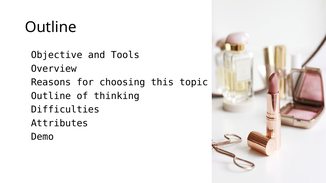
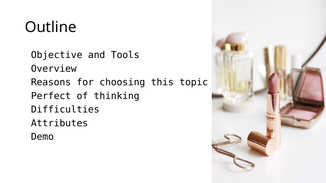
Outline: Outline -> Perfect (51, 96)
